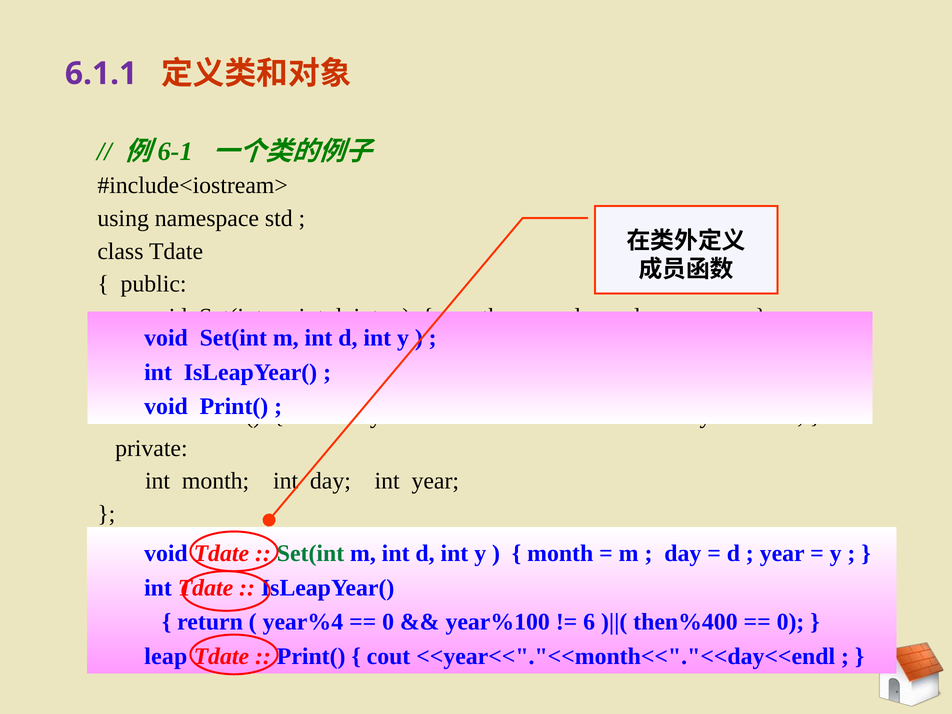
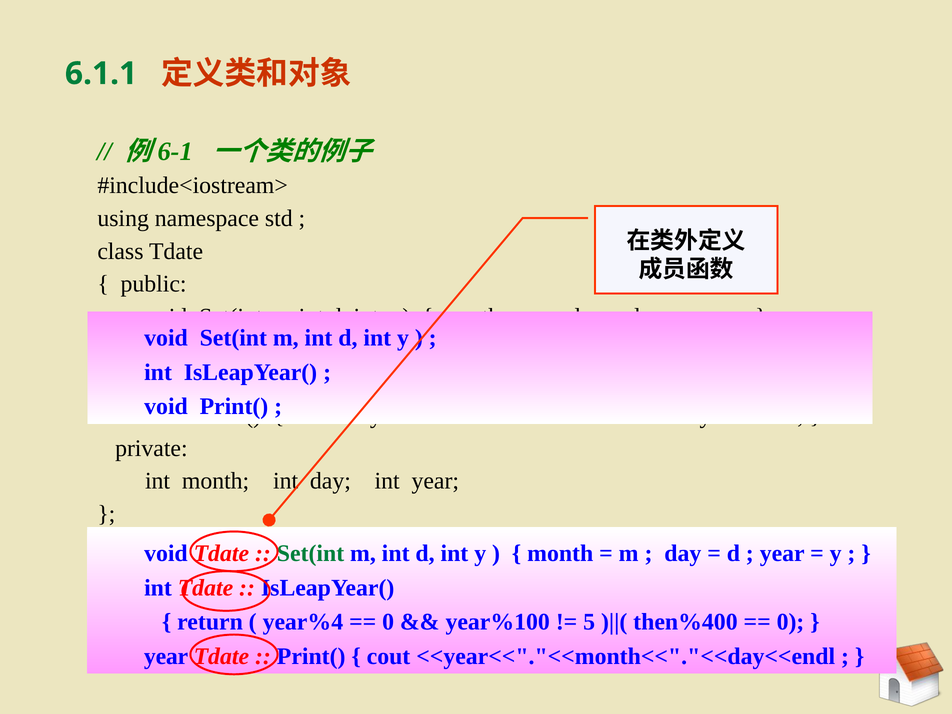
6.1.1 colour: purple -> green (101, 74)
6: 6 -> 5 (589, 622)
leap: leap -> year (166, 656)
